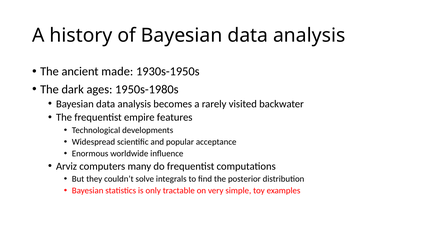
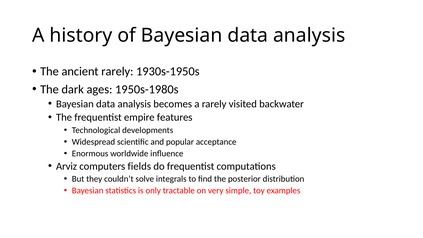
ancient made: made -> rarely (117, 72)
many: many -> fields (139, 166)
